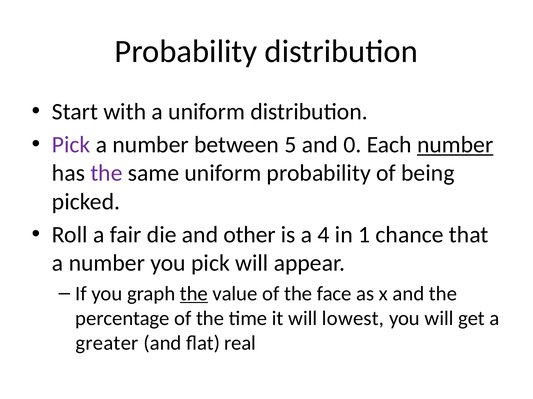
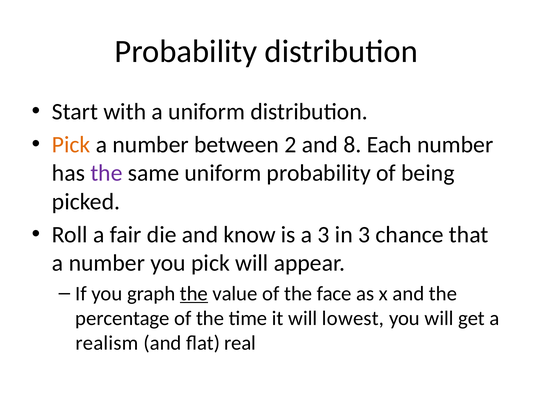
Pick colour: purple -> orange (71, 145)
5: 5 -> 2 (290, 145)
0: 0 -> 8 (352, 145)
number underline: present -> none (455, 145)
other: other -> know (250, 235)
a 4: 4 -> 3 (324, 235)
in 1: 1 -> 3 (364, 235)
greater: greater -> realism (107, 344)
